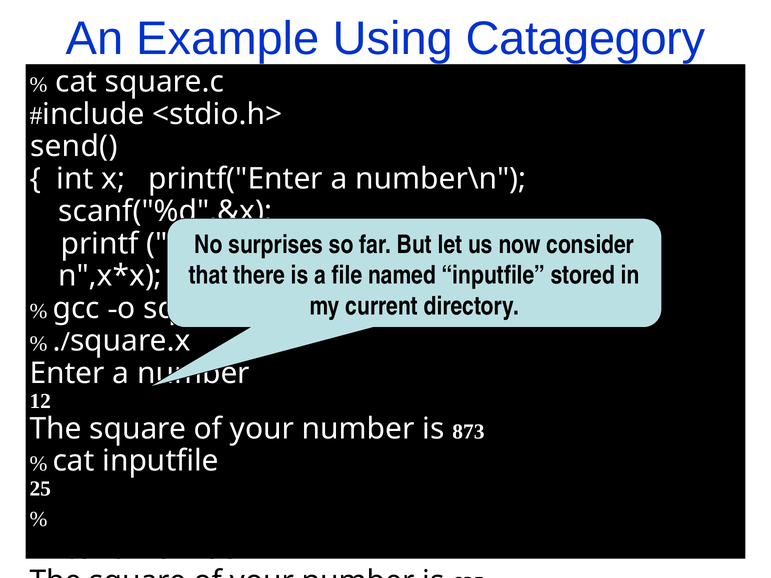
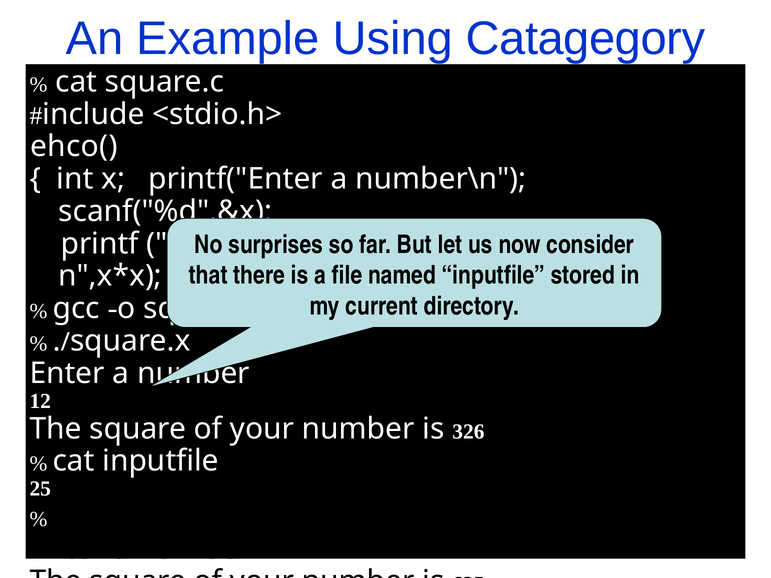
send(: send( -> ehco( (74, 147)
873: 873 -> 326 (468, 432)
